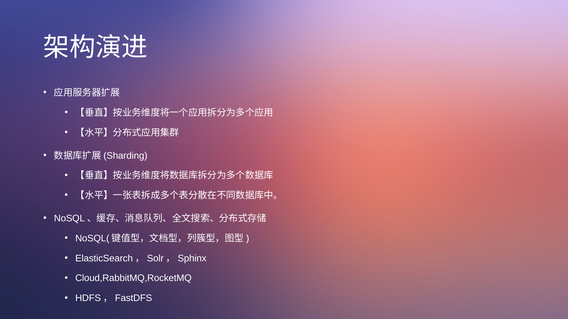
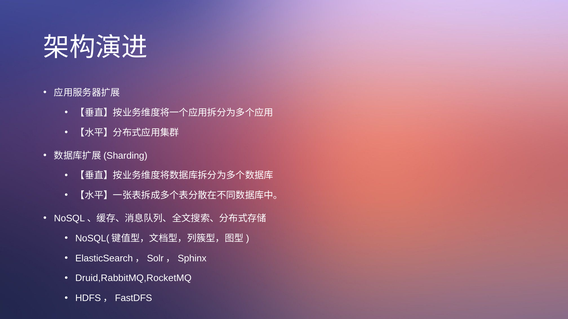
Cloud,RabbitMQ,RocketMQ: Cloud,RabbitMQ,RocketMQ -> Druid,RabbitMQ,RocketMQ (133, 279)
